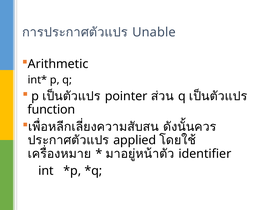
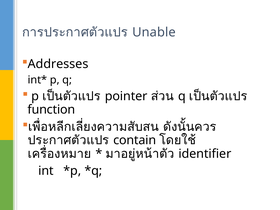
Arithmetic: Arithmetic -> Addresses (58, 64)
applied: applied -> contain (135, 140)
